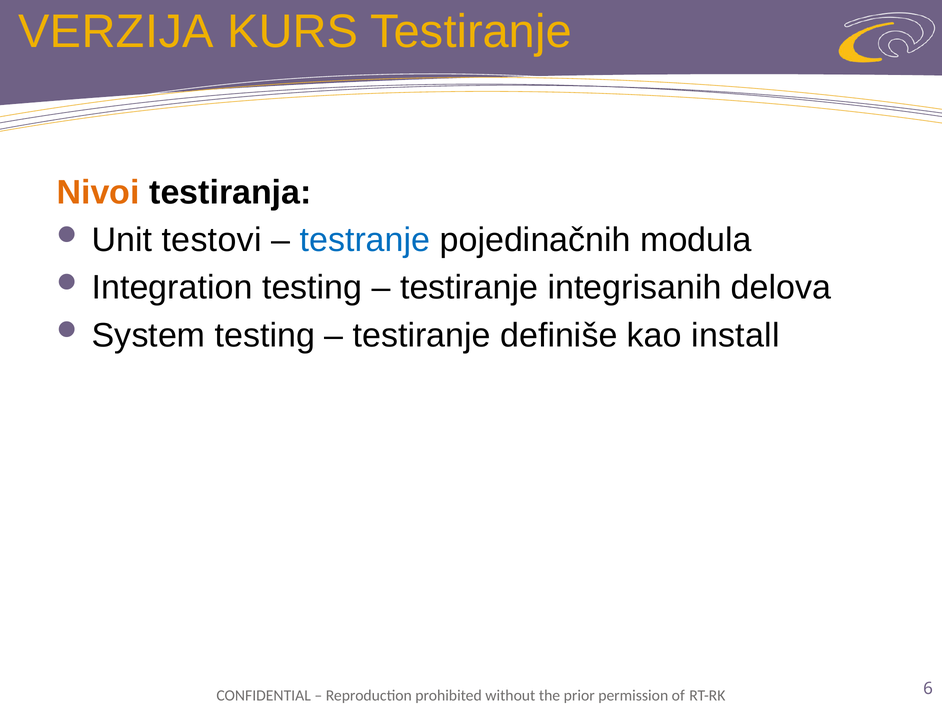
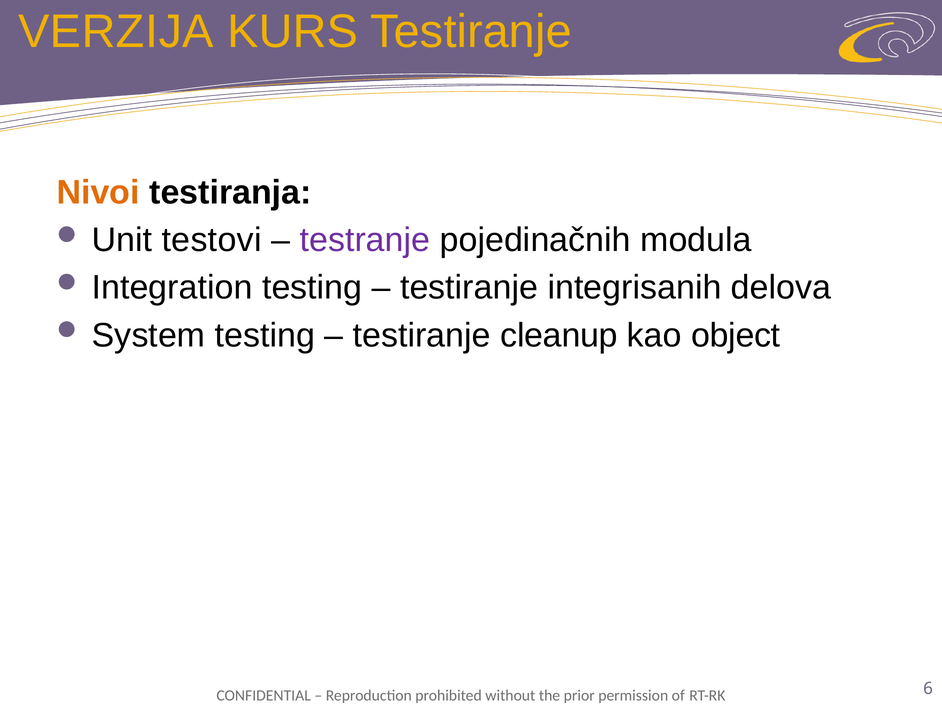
testranje colour: blue -> purple (365, 240)
definiše: definiše -> cleanup (559, 335)
install: install -> object (736, 335)
